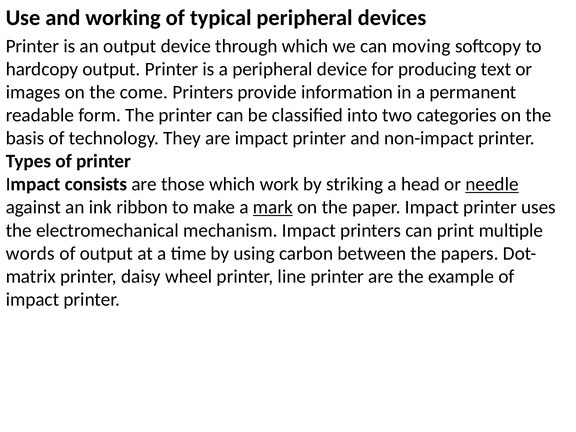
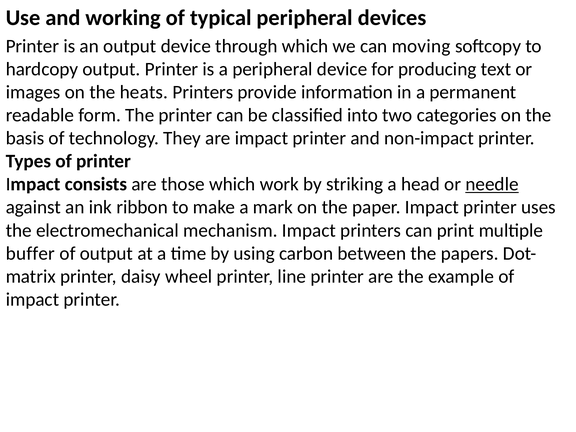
come: come -> heats (144, 92)
mark underline: present -> none (273, 207)
words: words -> buffer (30, 253)
